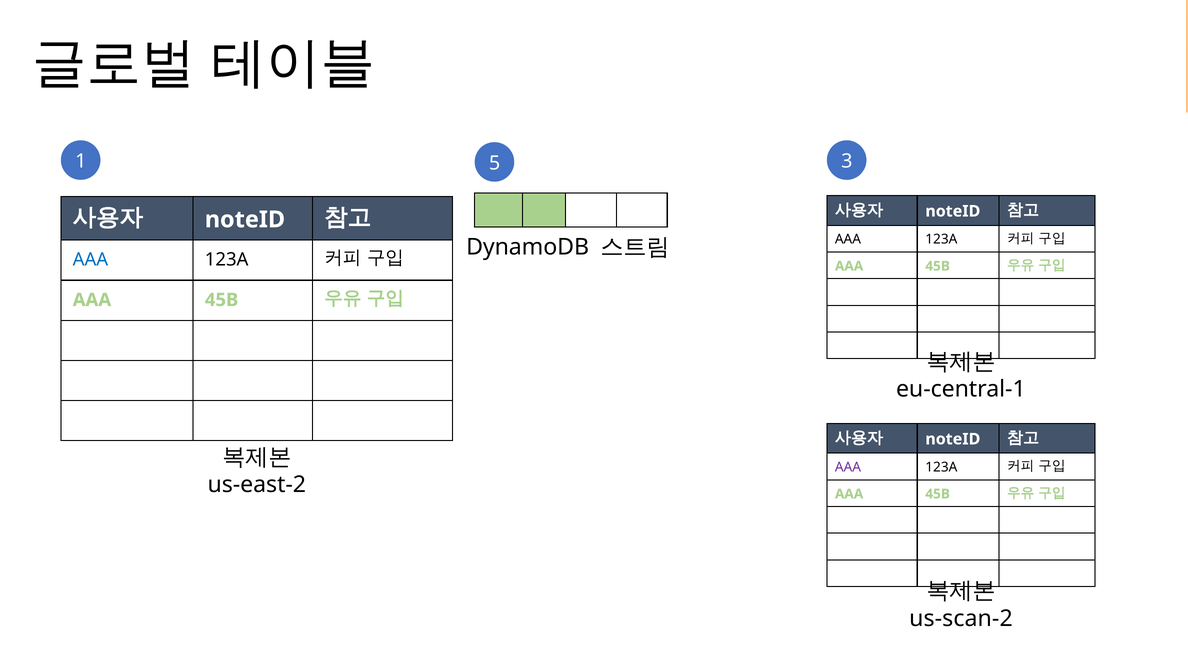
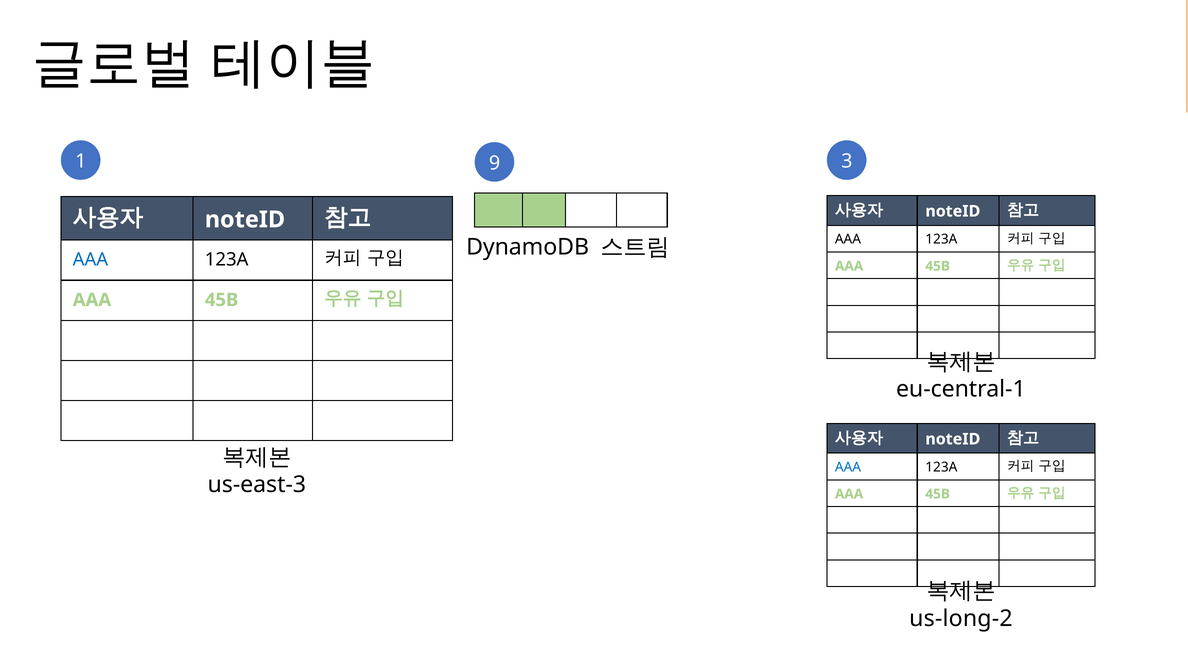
5: 5 -> 9 (495, 163)
AAA colour: purple -> blue (848, 467)
us-east-2: us-east-2 -> us-east-3 (257, 485)
us-scan-2: us-scan-2 -> us-long-2 (961, 619)
